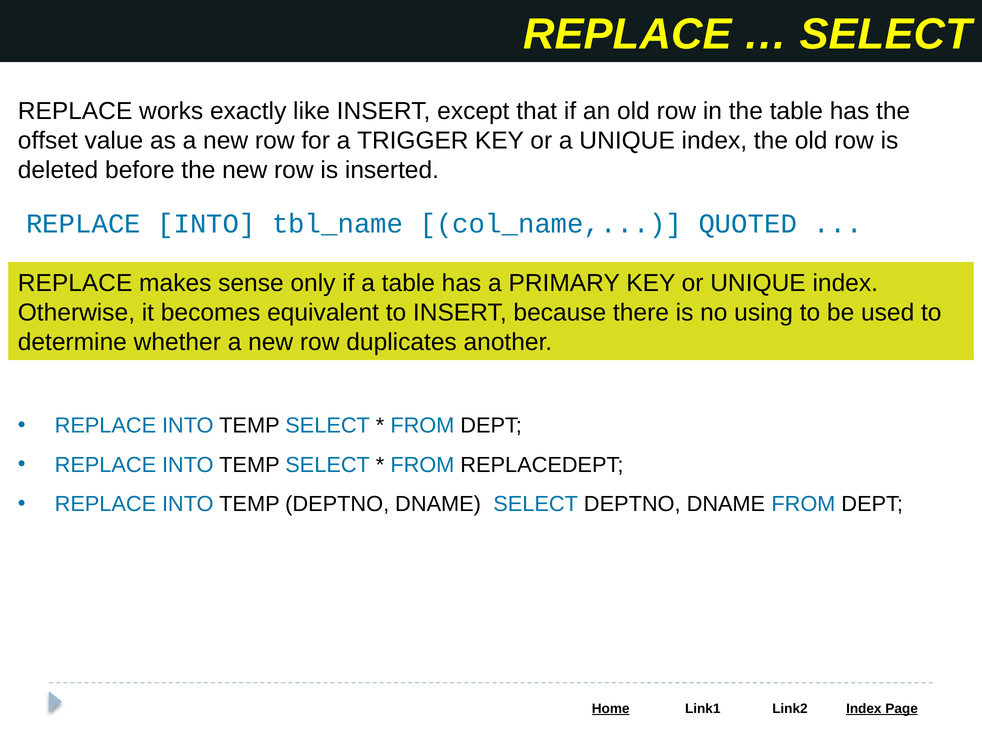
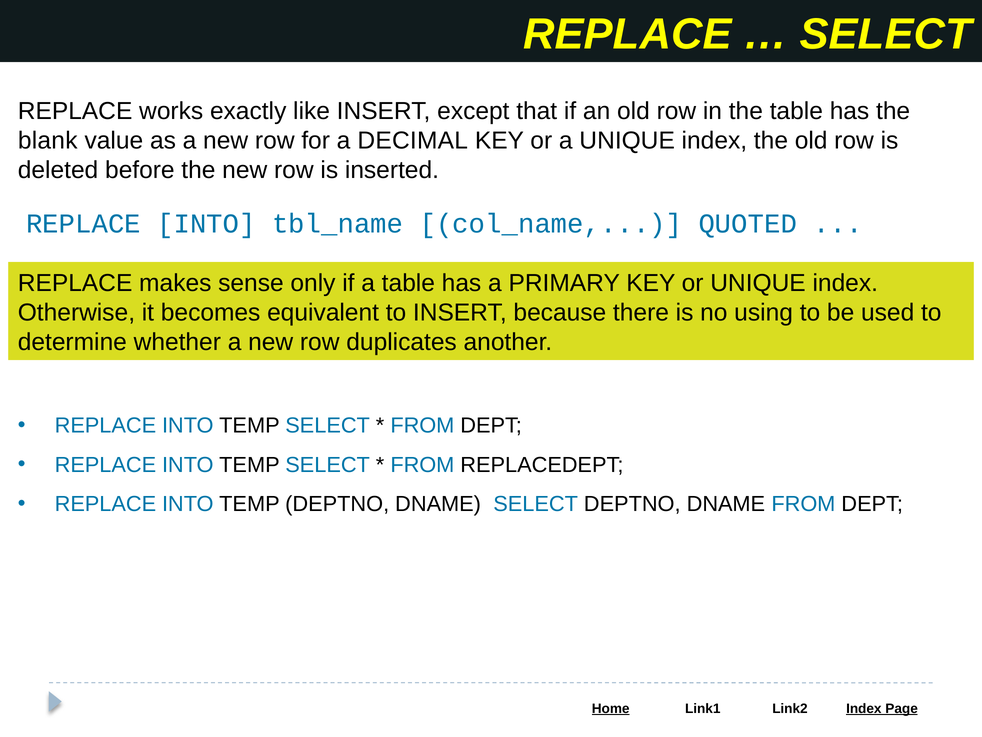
offset: offset -> blank (48, 141)
TRIGGER: TRIGGER -> DECIMAL (413, 141)
